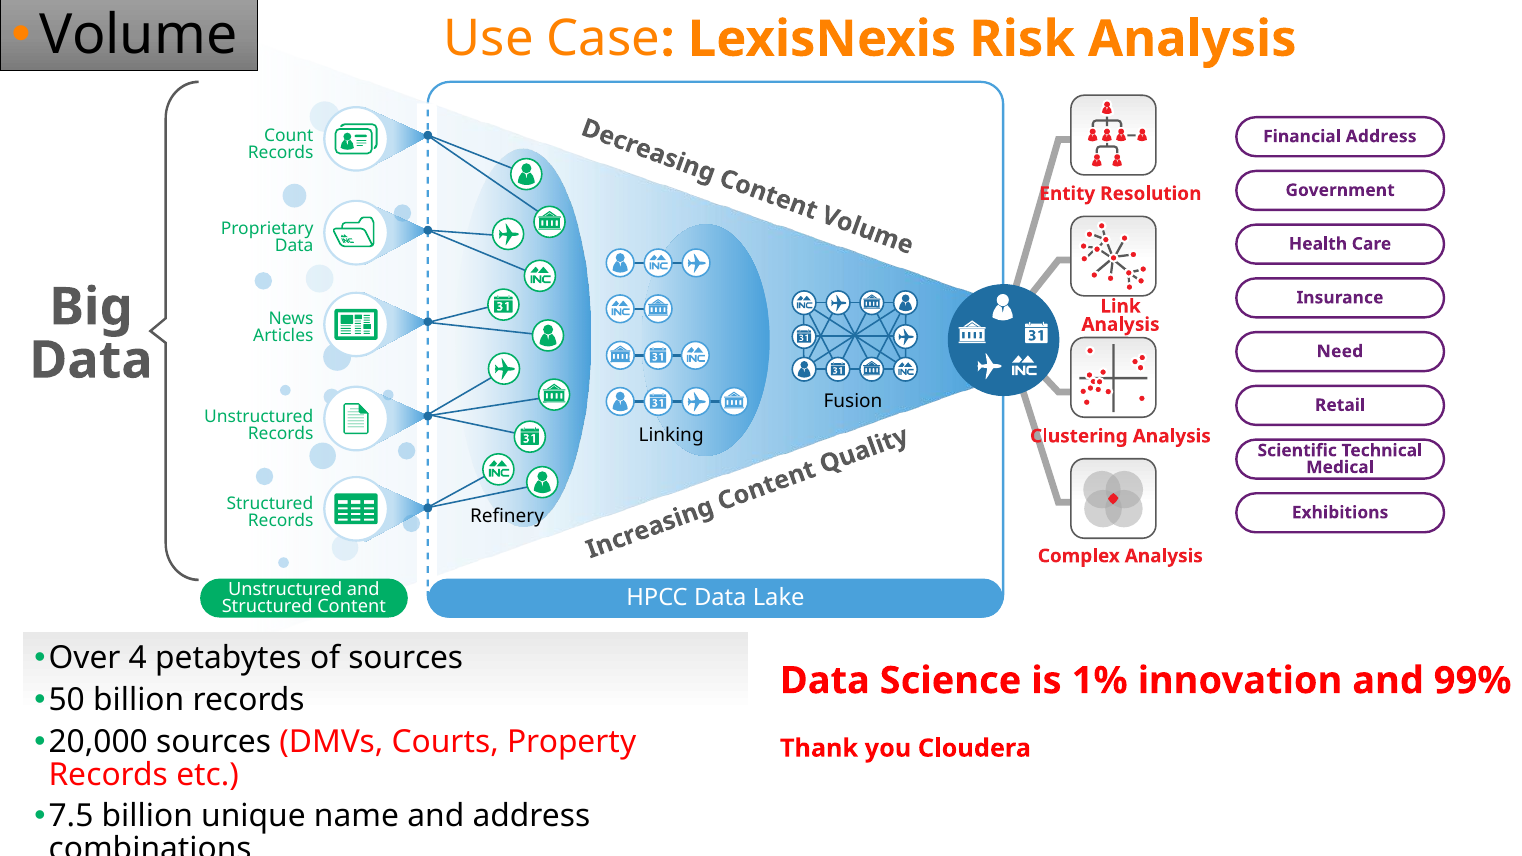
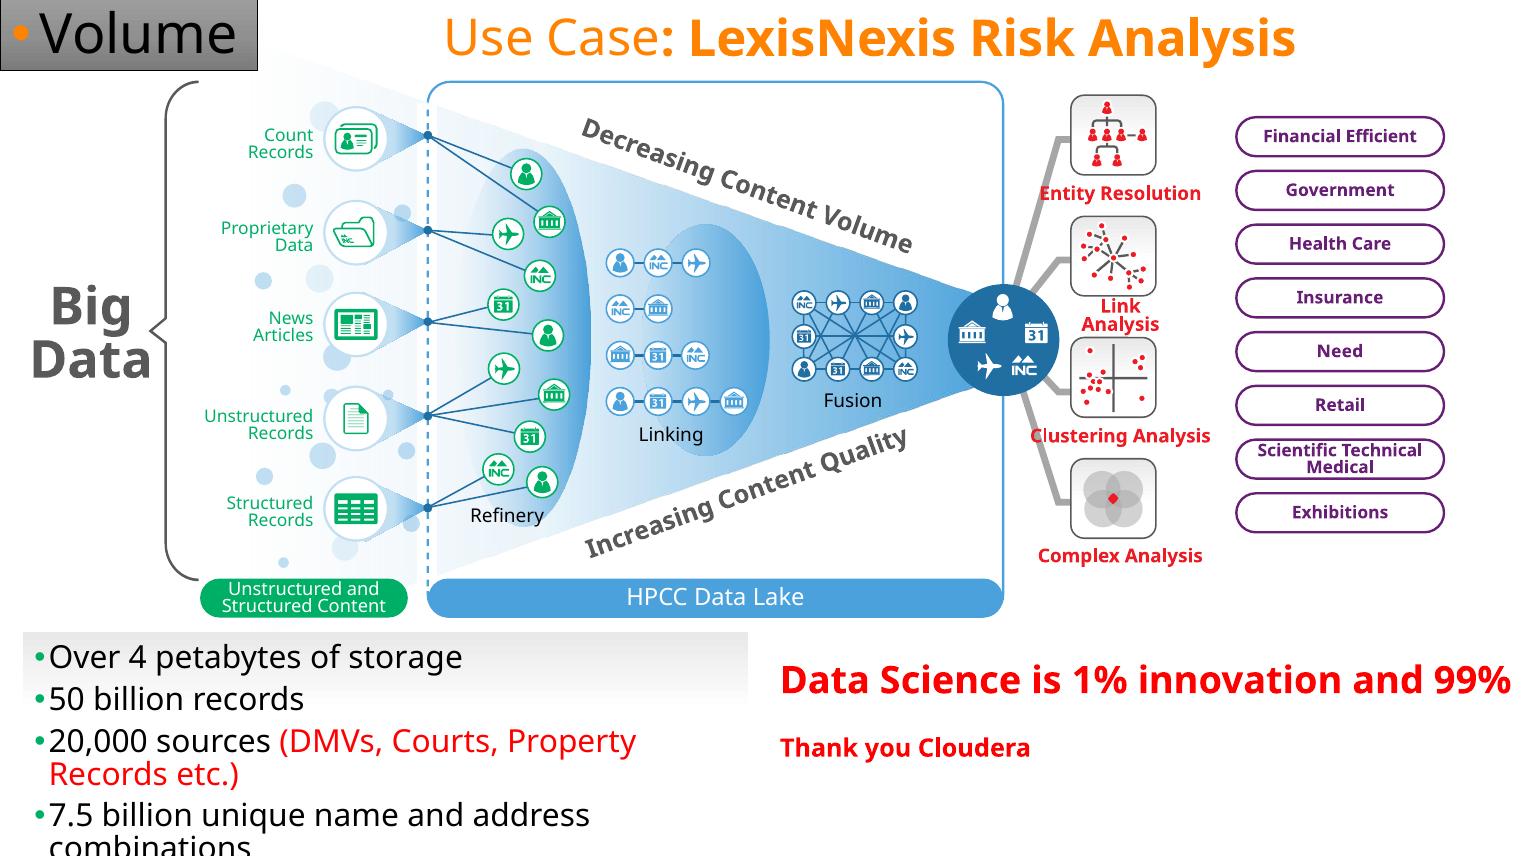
Financial Address: Address -> Efficient (1381, 136)
of sources: sources -> storage (406, 659)
